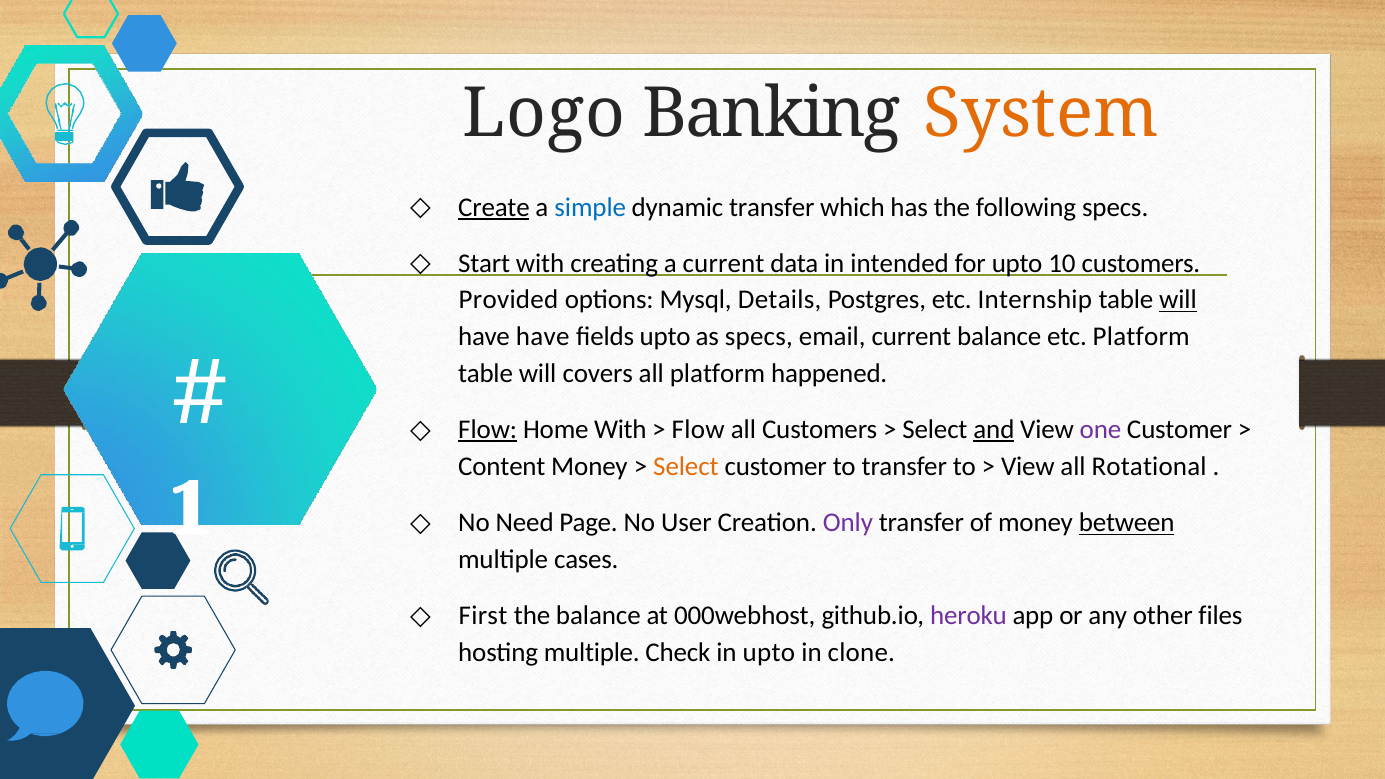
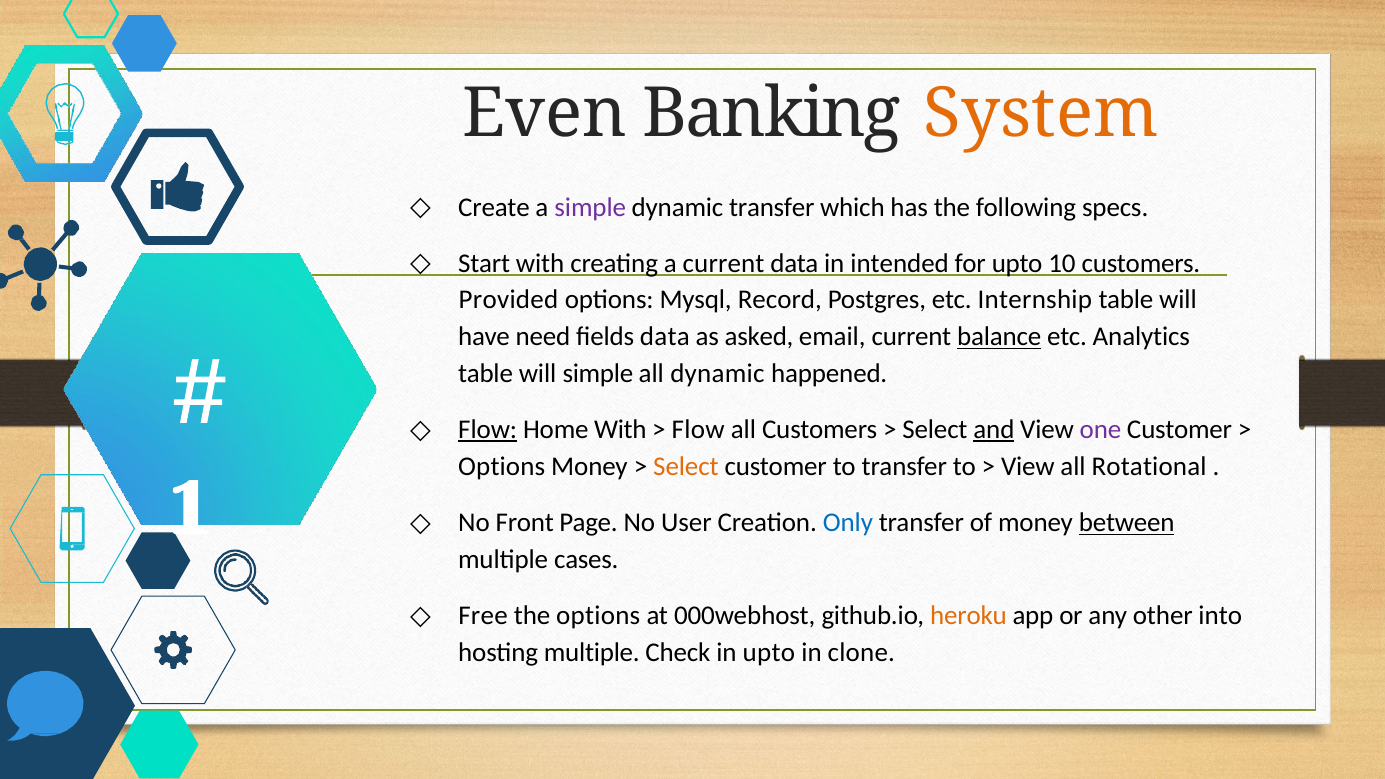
Logo: Logo -> Even (545, 114)
Create underline: present -> none (494, 207)
simple colour: blue -> purple (590, 207)
Details: Details -> Record (780, 300)
will underline: present -> none (1178, 300)
have have: have -> need (543, 337)
fields upto: upto -> data (665, 337)
as specs: specs -> asked (759, 337)
balance underline: none -> present (999, 337)
etc Platform: Platform -> Analytics (1141, 337)
will covers: covers -> simple (598, 374)
all platform: platform -> dynamic (717, 374)
Content: Content -> Options (502, 466)
Need: Need -> Front (525, 523)
Only colour: purple -> blue (848, 523)
First: First -> Free (483, 616)
the balance: balance -> options (598, 616)
heroku colour: purple -> orange (968, 616)
files: files -> into (1220, 616)
